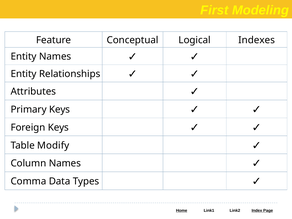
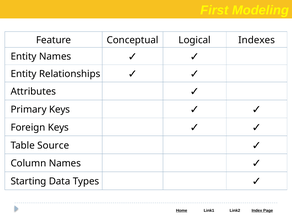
Modify: Modify -> Source (53, 145)
Comma: Comma -> Starting (28, 181)
